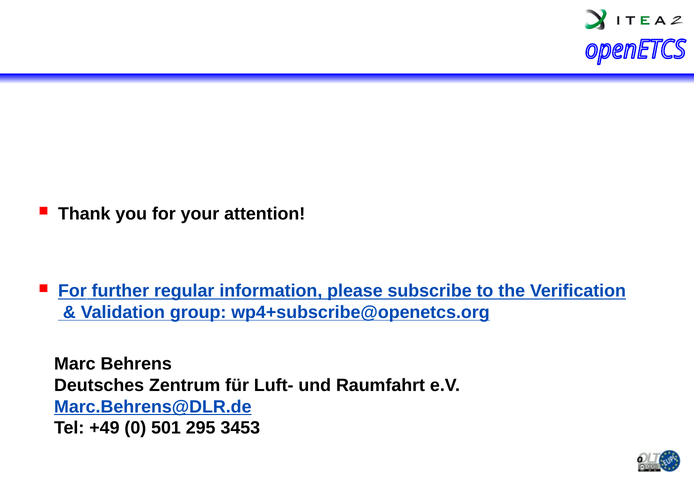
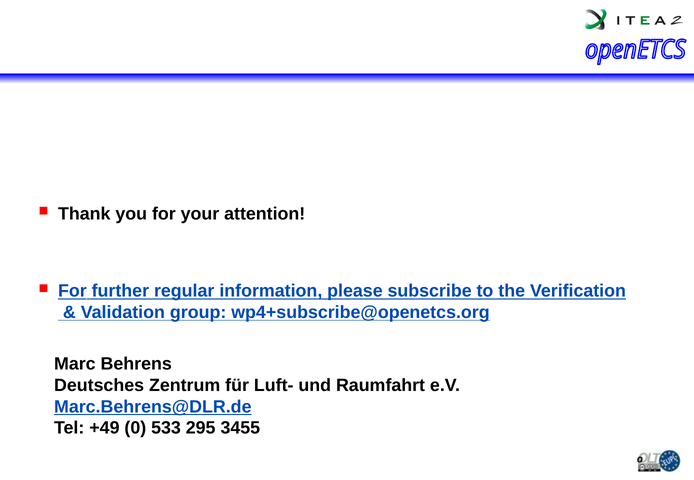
501: 501 -> 533 (166, 428)
3453: 3453 -> 3455 (240, 428)
